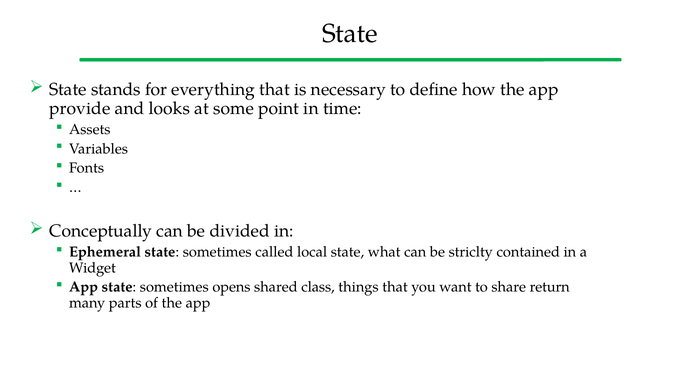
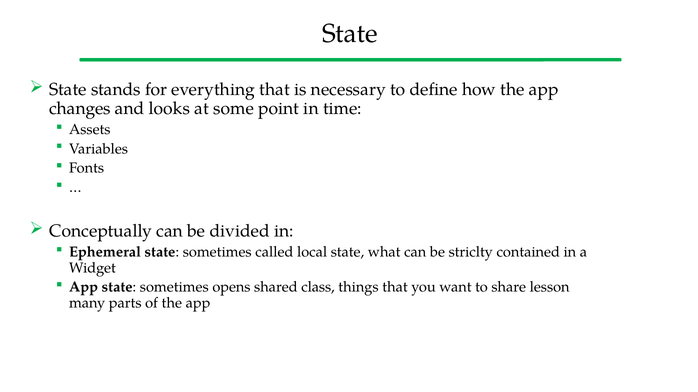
provide: provide -> changes (80, 109)
return: return -> lesson (550, 288)
